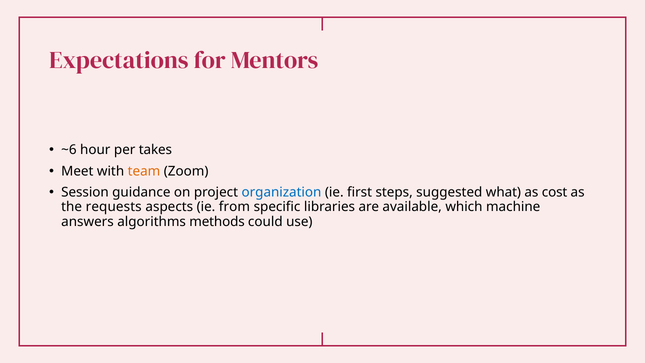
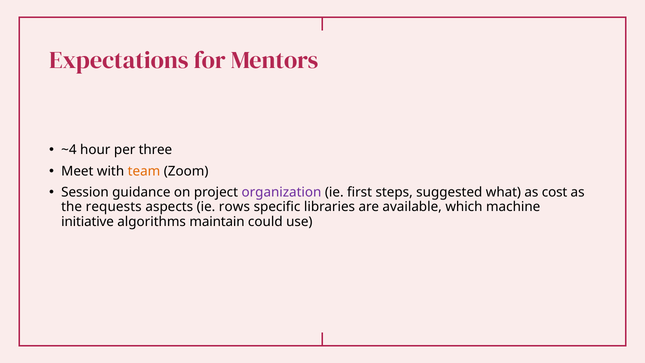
~6: ~6 -> ~4 (69, 150)
takes: takes -> three (155, 150)
organization colour: blue -> purple (281, 192)
from: from -> rows (234, 207)
answers: answers -> initiative (88, 221)
methods: methods -> maintain (217, 221)
